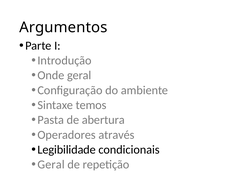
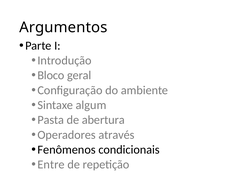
Onde: Onde -> Bloco (51, 75)
temos: temos -> algum (91, 105)
Legibilidade: Legibilidade -> Fenômenos (67, 150)
Geral: Geral -> Entre (51, 165)
